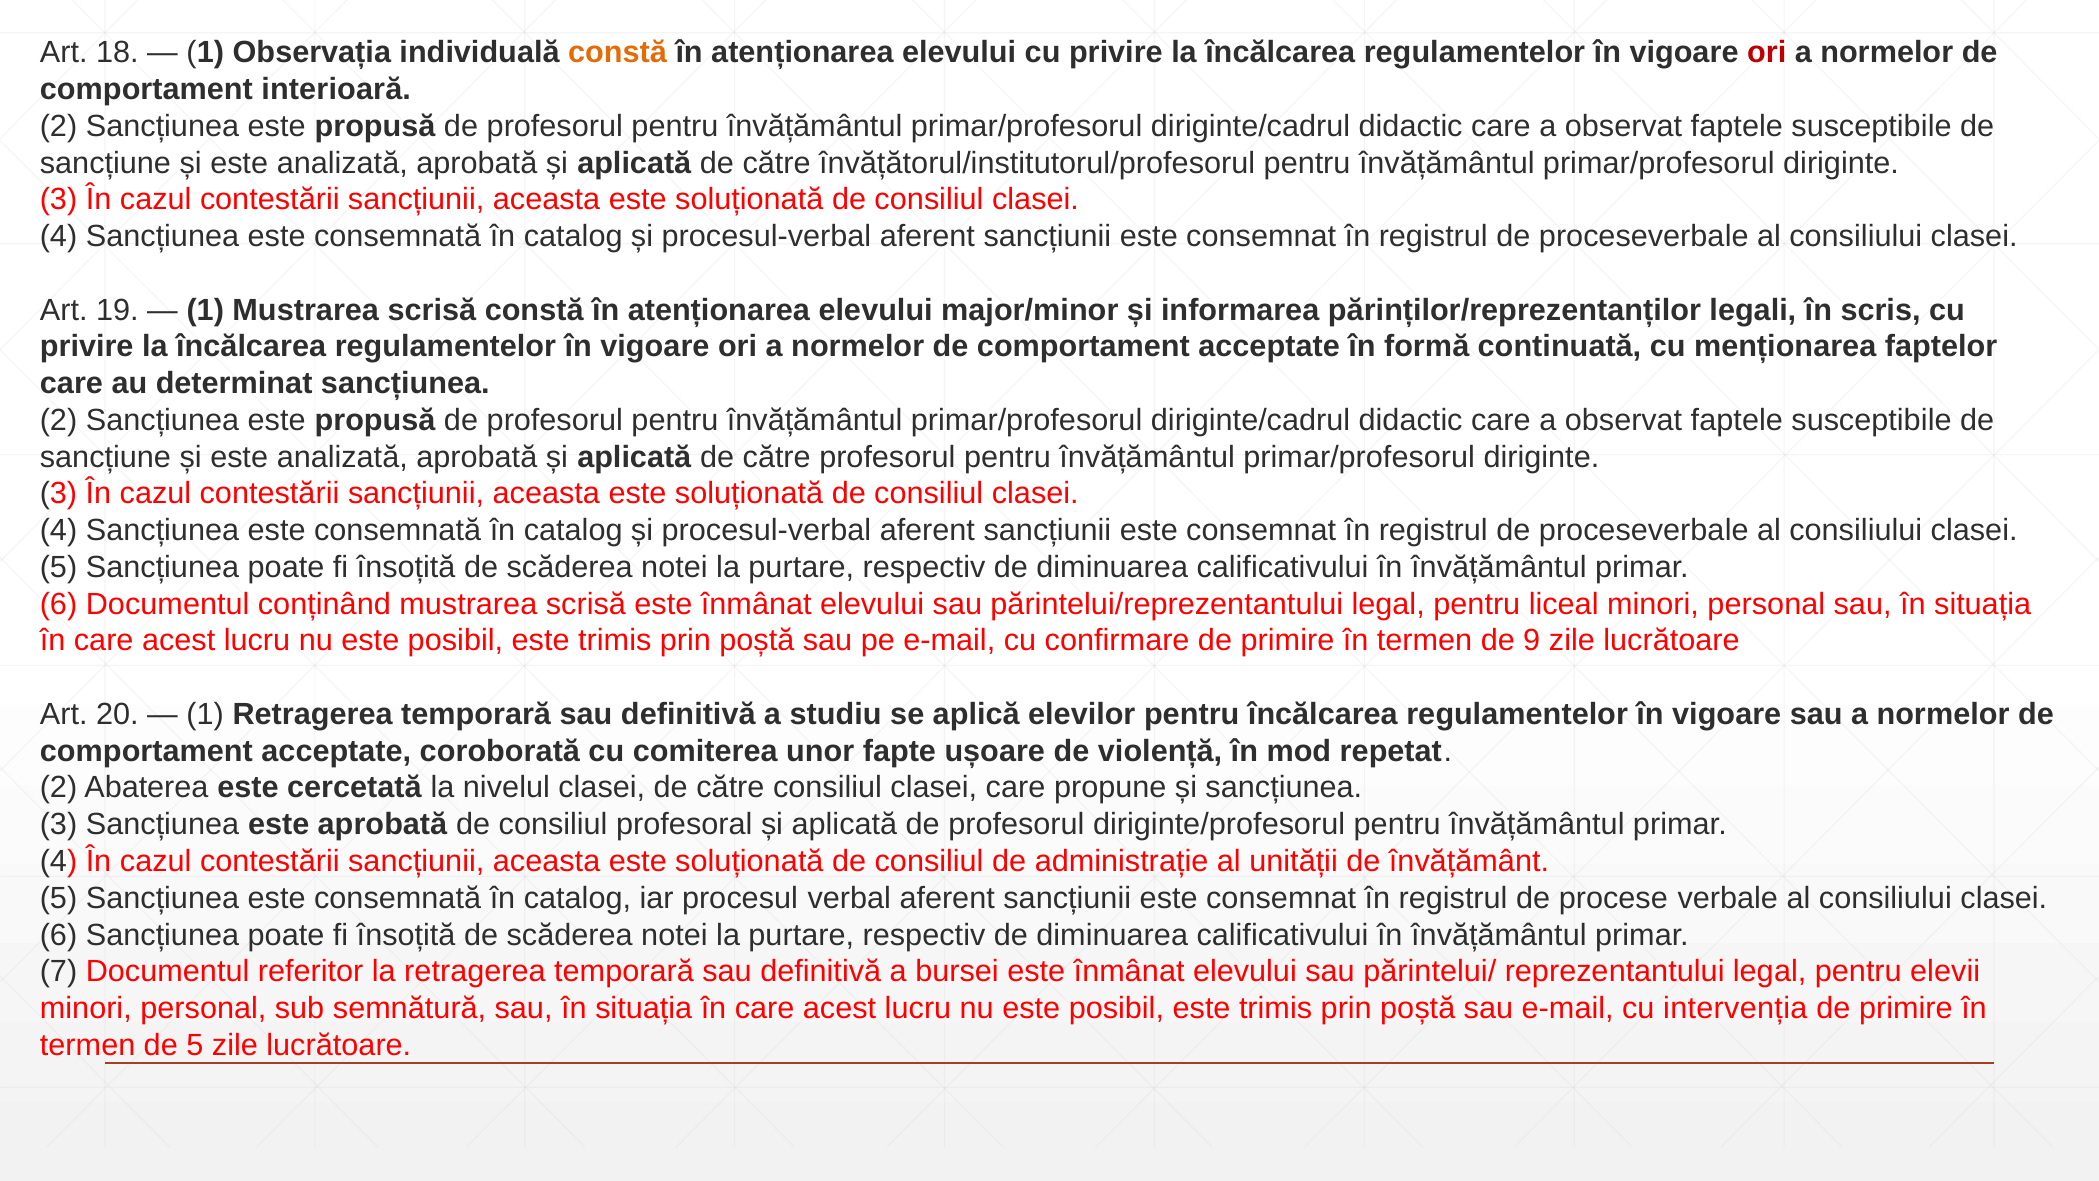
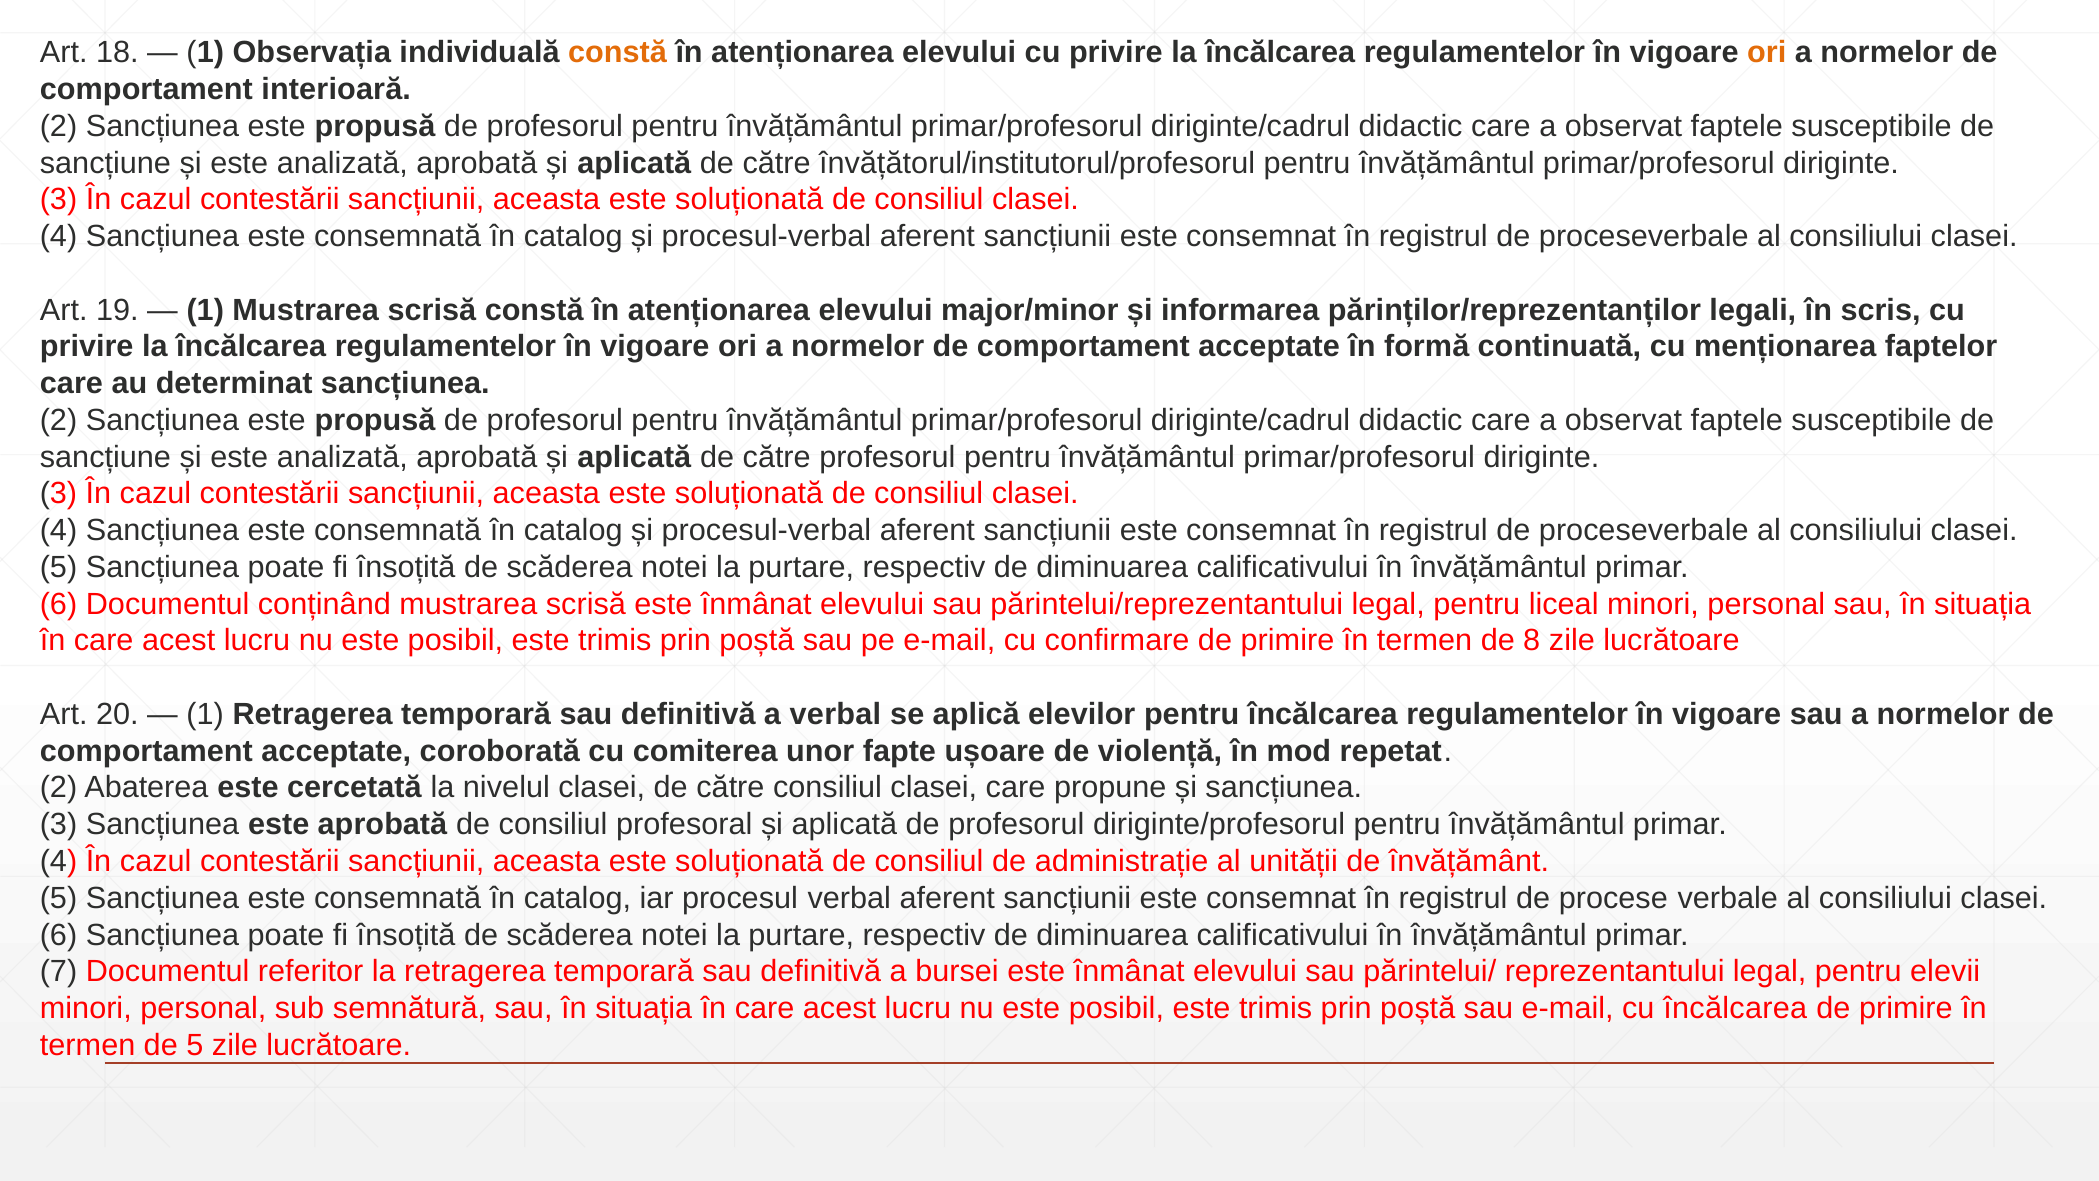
ori colour: red -> orange (1767, 53)
9: 9 -> 8 (1532, 641)
a studiu: studiu -> verbal (835, 714)
cu intervenția: intervenția -> încălcarea (1735, 1008)
